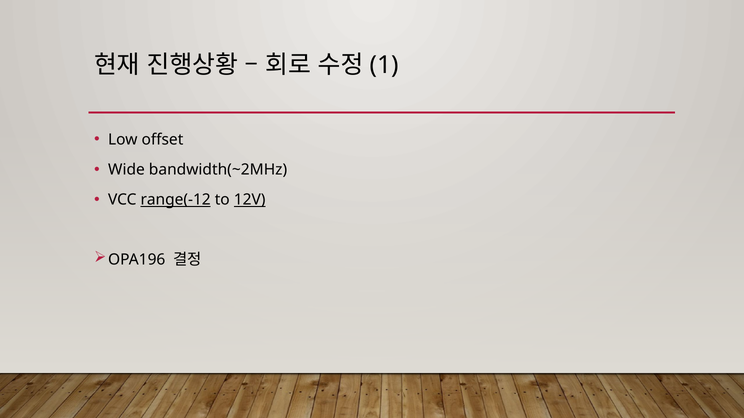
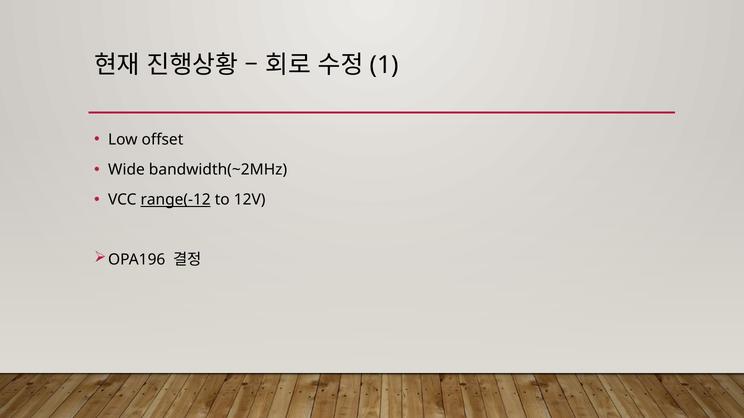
12V underline: present -> none (250, 200)
